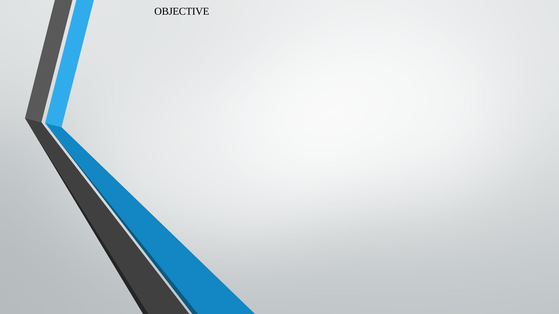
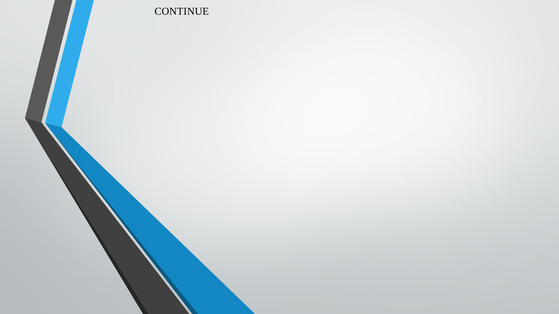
OBJECTIVE: OBJECTIVE -> CONTINUE (182, 11)
